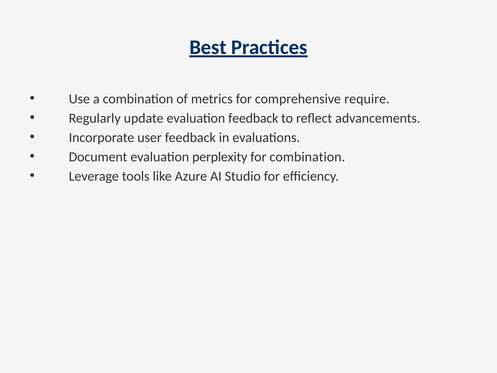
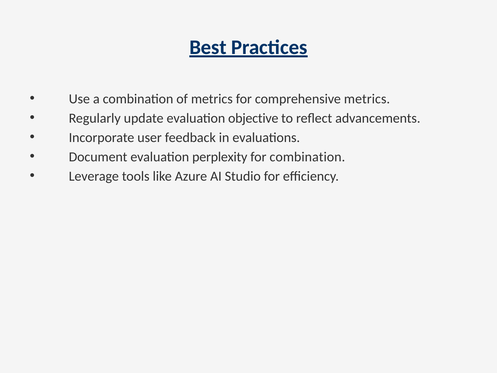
comprehensive require: require -> metrics (367, 99)
evaluation feedback: feedback -> objective (253, 118)
